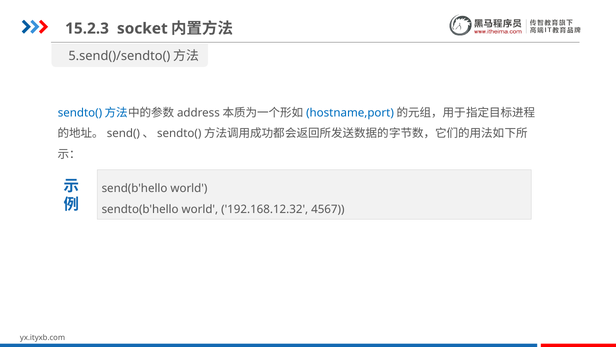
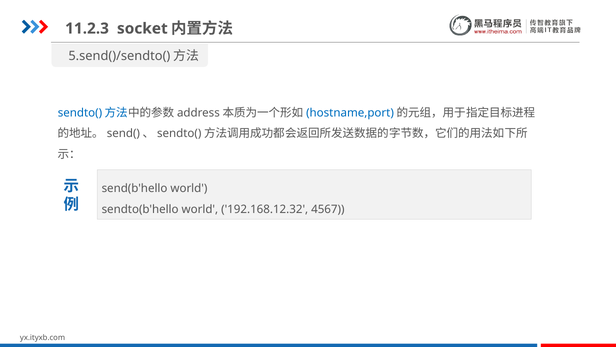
15.2.3: 15.2.3 -> 11.2.3 (87, 28)
